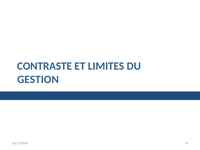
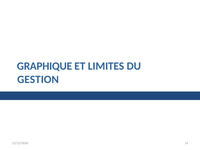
CONTRASTE: CONTRASTE -> GRAPHIQUE (45, 66)
